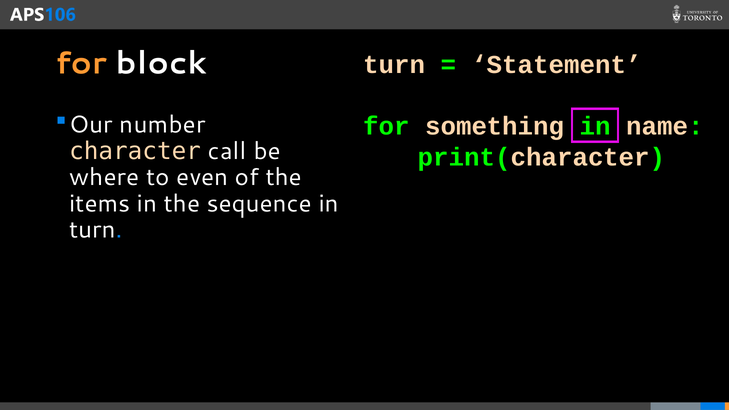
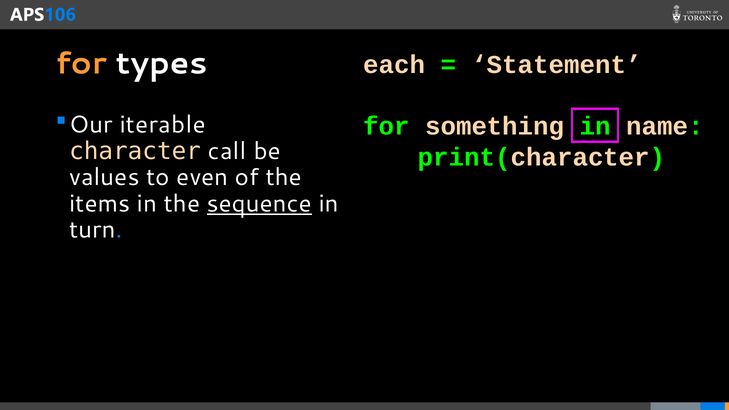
block: block -> types (162, 63)
turn: turn -> each (394, 65)
number: number -> iterable (163, 125)
where: where -> values (104, 177)
sequence underline: none -> present (259, 204)
